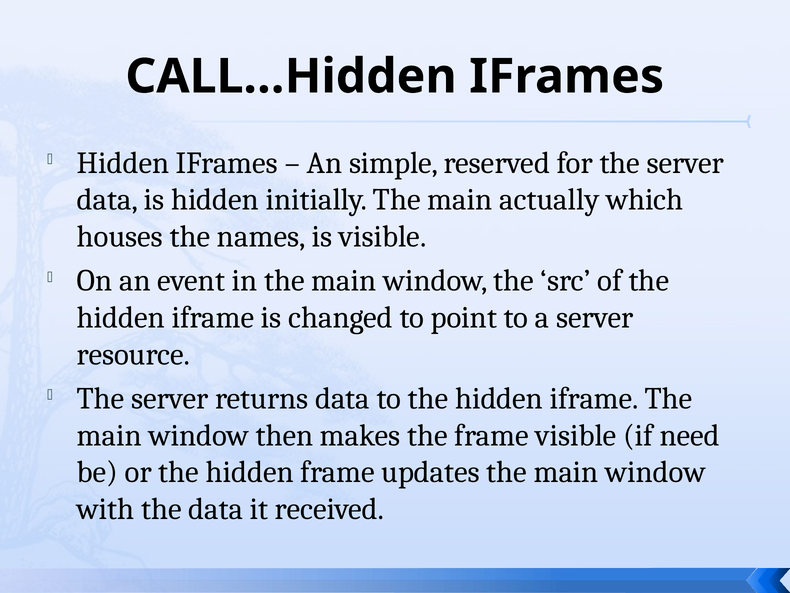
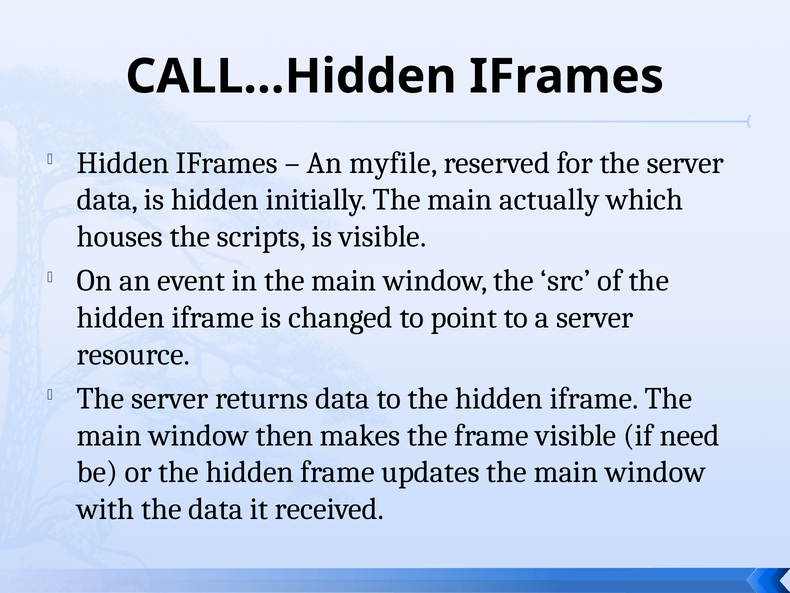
simple: simple -> myfile (393, 163)
names: names -> scripts (261, 237)
